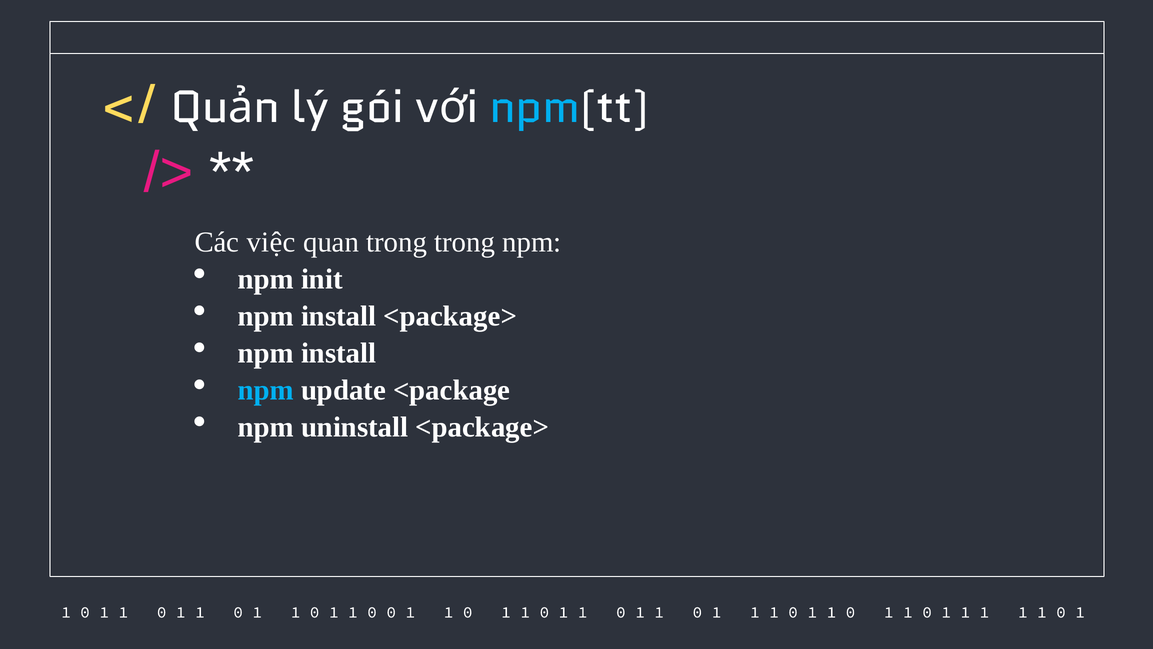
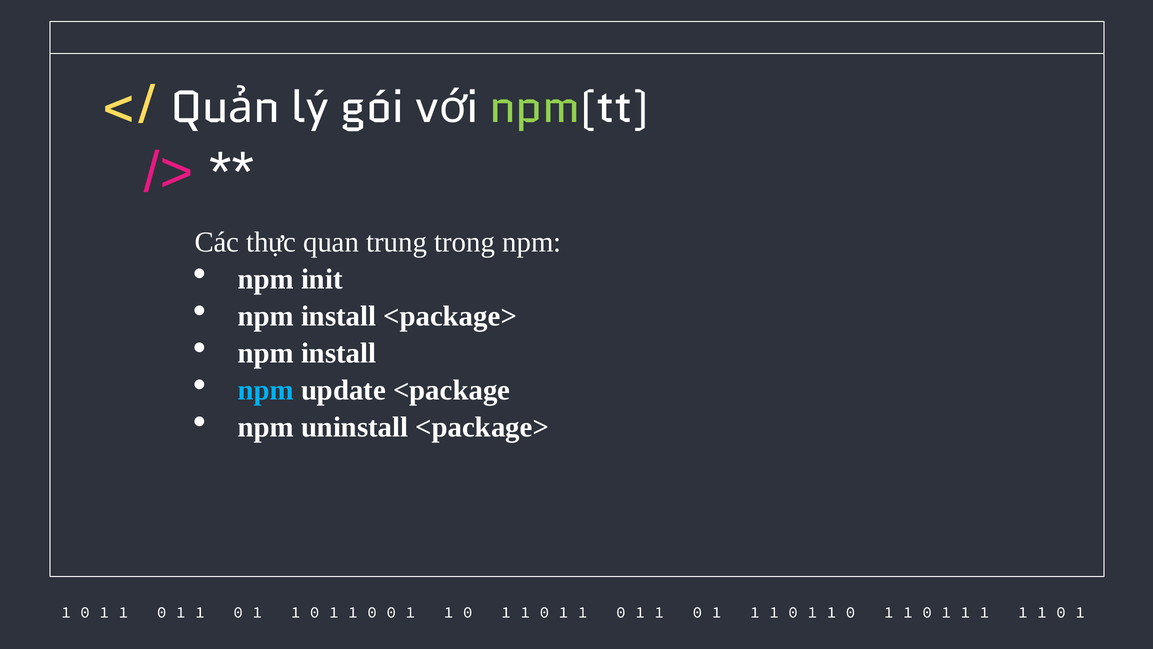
npm colour: light blue -> light green (535, 107)
việc: việc -> thực (271, 242)
quan trong: trong -> trung (397, 242)
